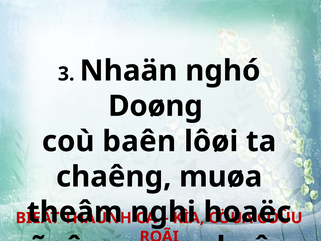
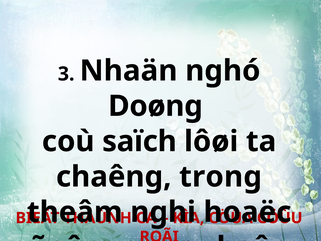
coù baên: baên -> saïch (139, 141)
muøa: muøa -> trong (221, 177)
